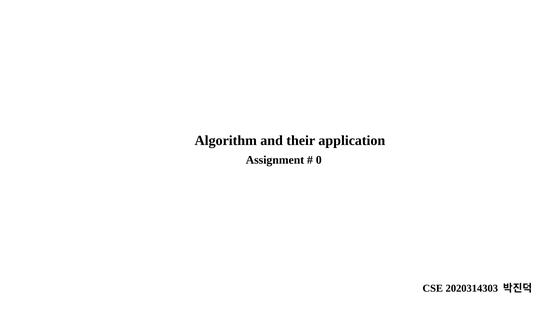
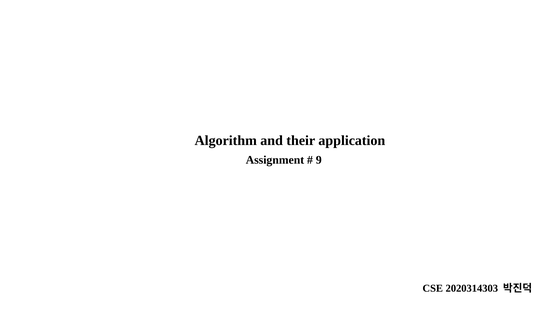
0: 0 -> 9 (319, 160)
